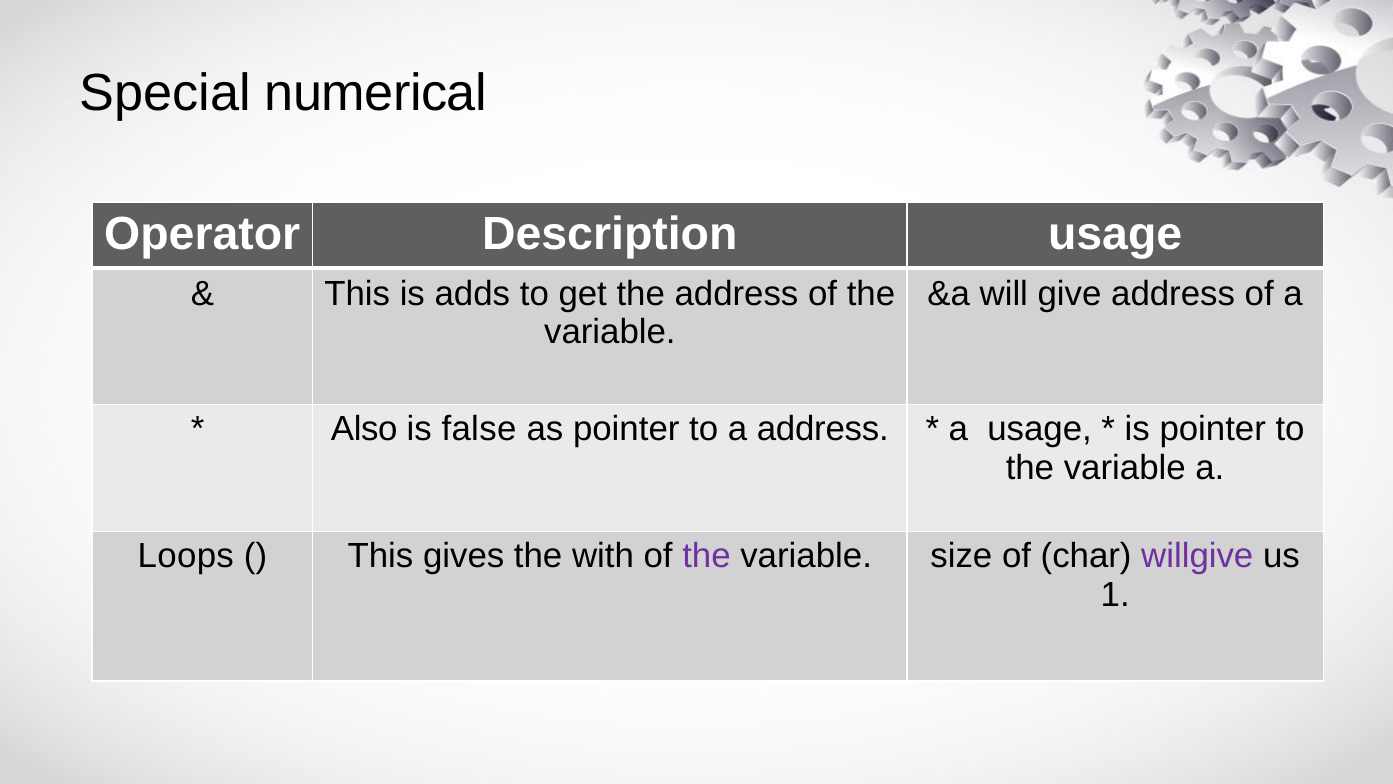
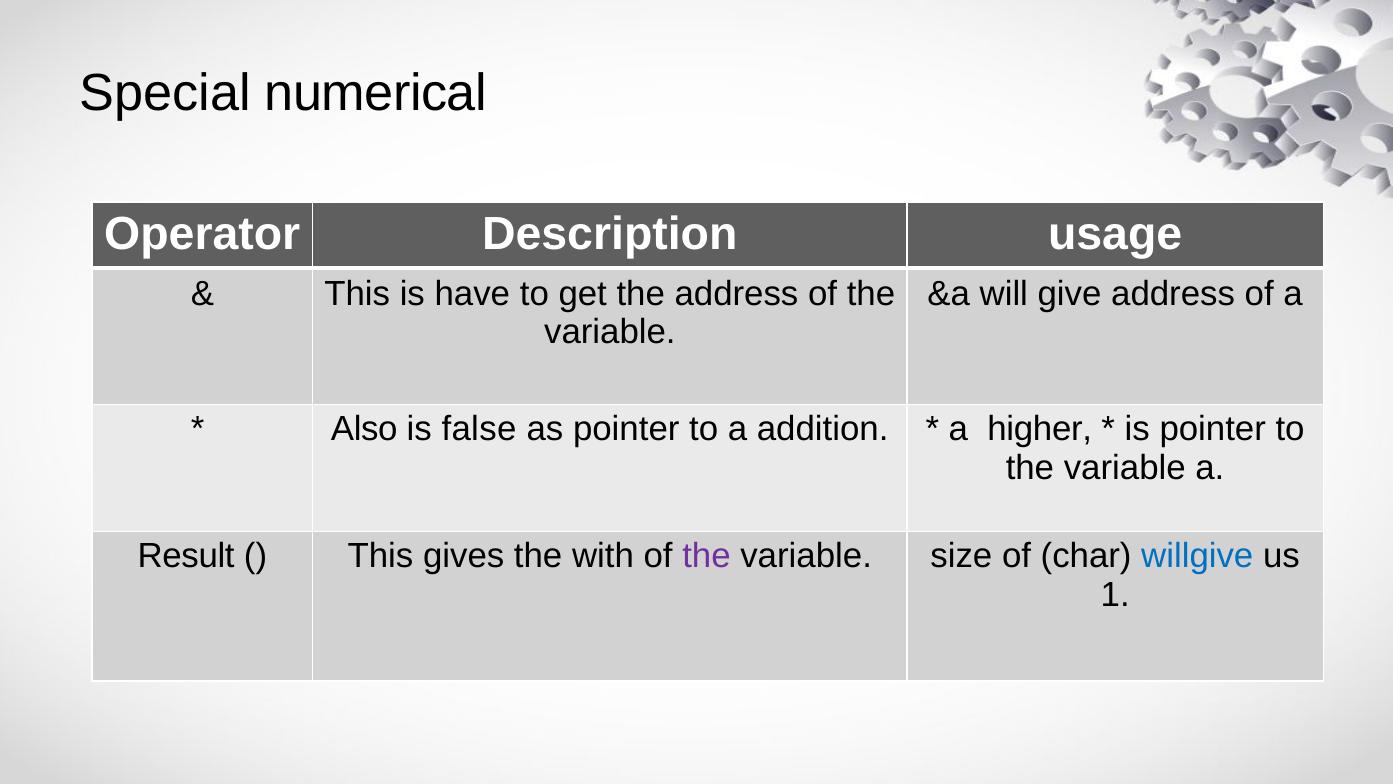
adds: adds -> have (472, 293)
a address: address -> addition (823, 429)
a usage: usage -> higher (1040, 429)
Loops: Loops -> Result (186, 556)
willgive colour: purple -> blue (1197, 556)
